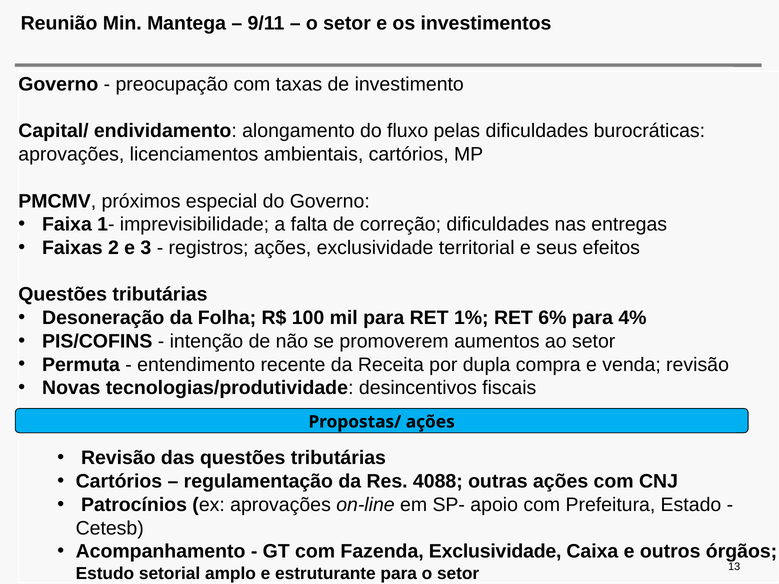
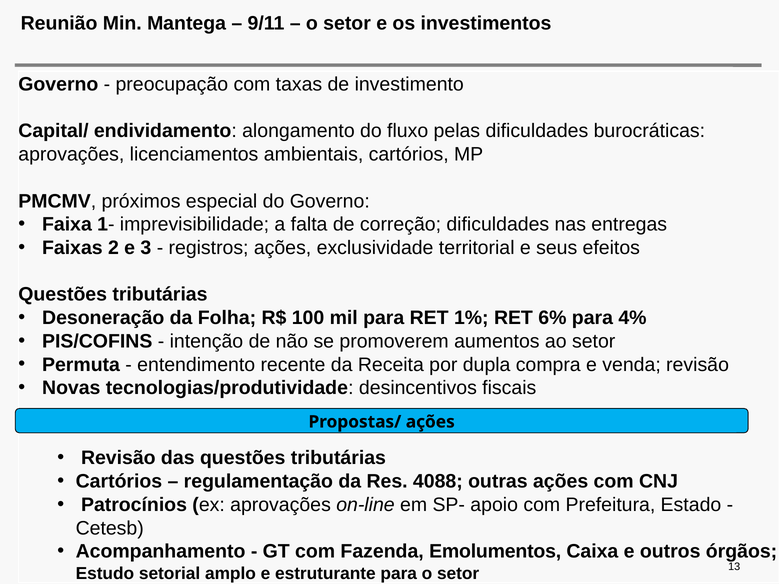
Fazenda Exclusividade: Exclusividade -> Emolumentos (495, 552)
